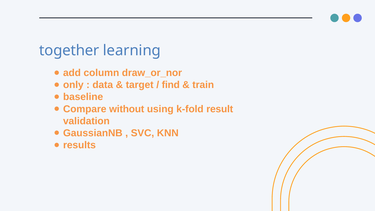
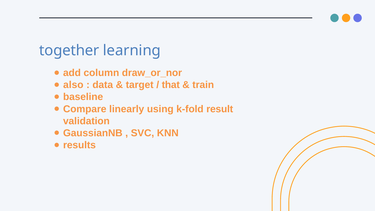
only: only -> also (73, 85)
find: find -> that (171, 85)
without: without -> linearly (127, 109)
